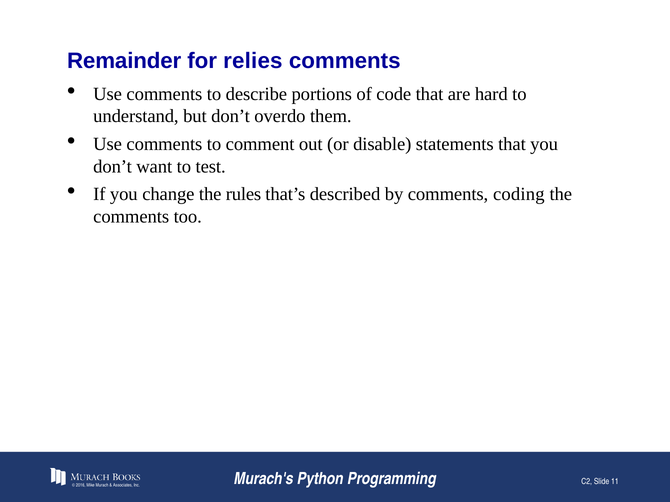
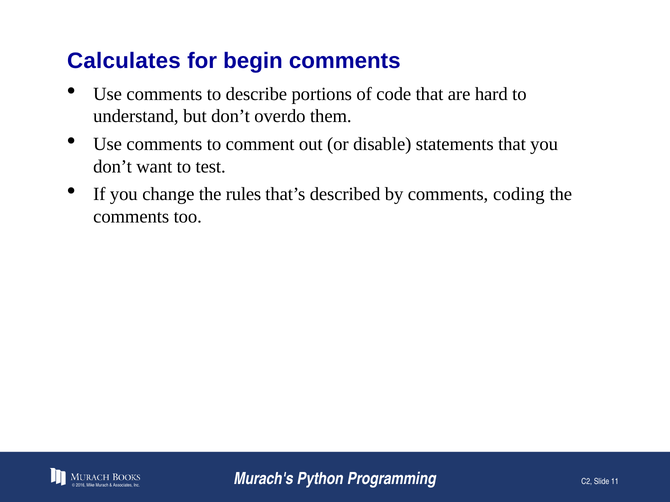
Remainder: Remainder -> Calculates (124, 61)
relies: relies -> begin (253, 61)
